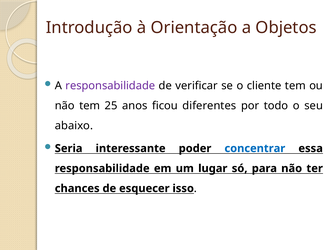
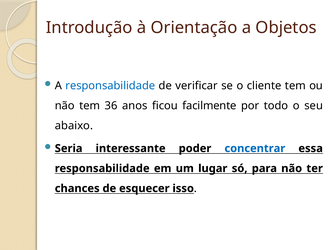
responsabilidade colour: purple -> blue (110, 86)
25: 25 -> 36 (111, 106)
diferentes: diferentes -> facilmente (209, 106)
